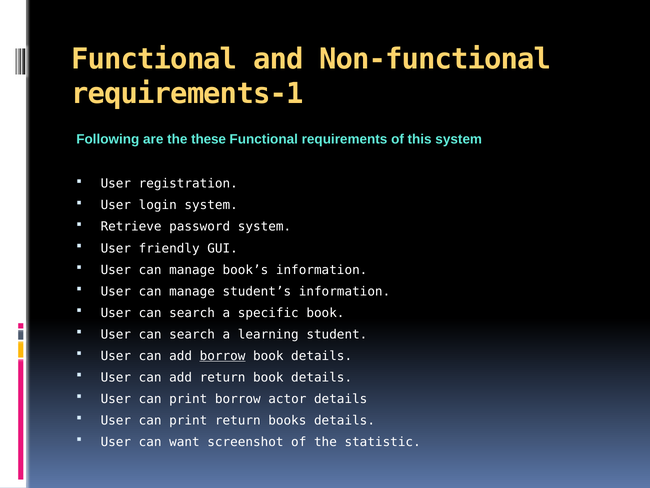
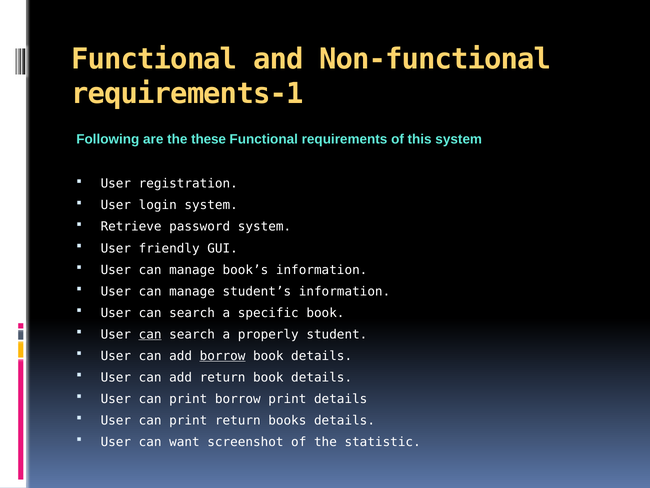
can underline: none -> present (150, 334)
learning: learning -> properly (268, 334)
borrow actor: actor -> print (287, 399)
